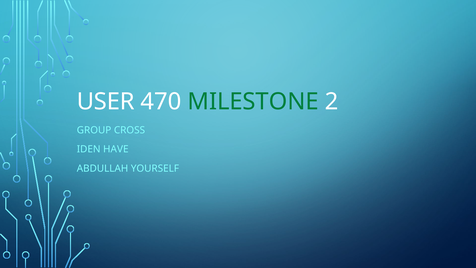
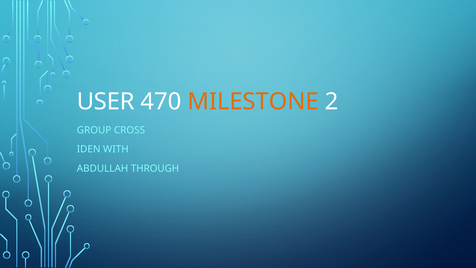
MILESTONE colour: green -> orange (253, 101)
HAVE: HAVE -> WITH (116, 149)
YOURSELF: YOURSELF -> THROUGH (155, 168)
